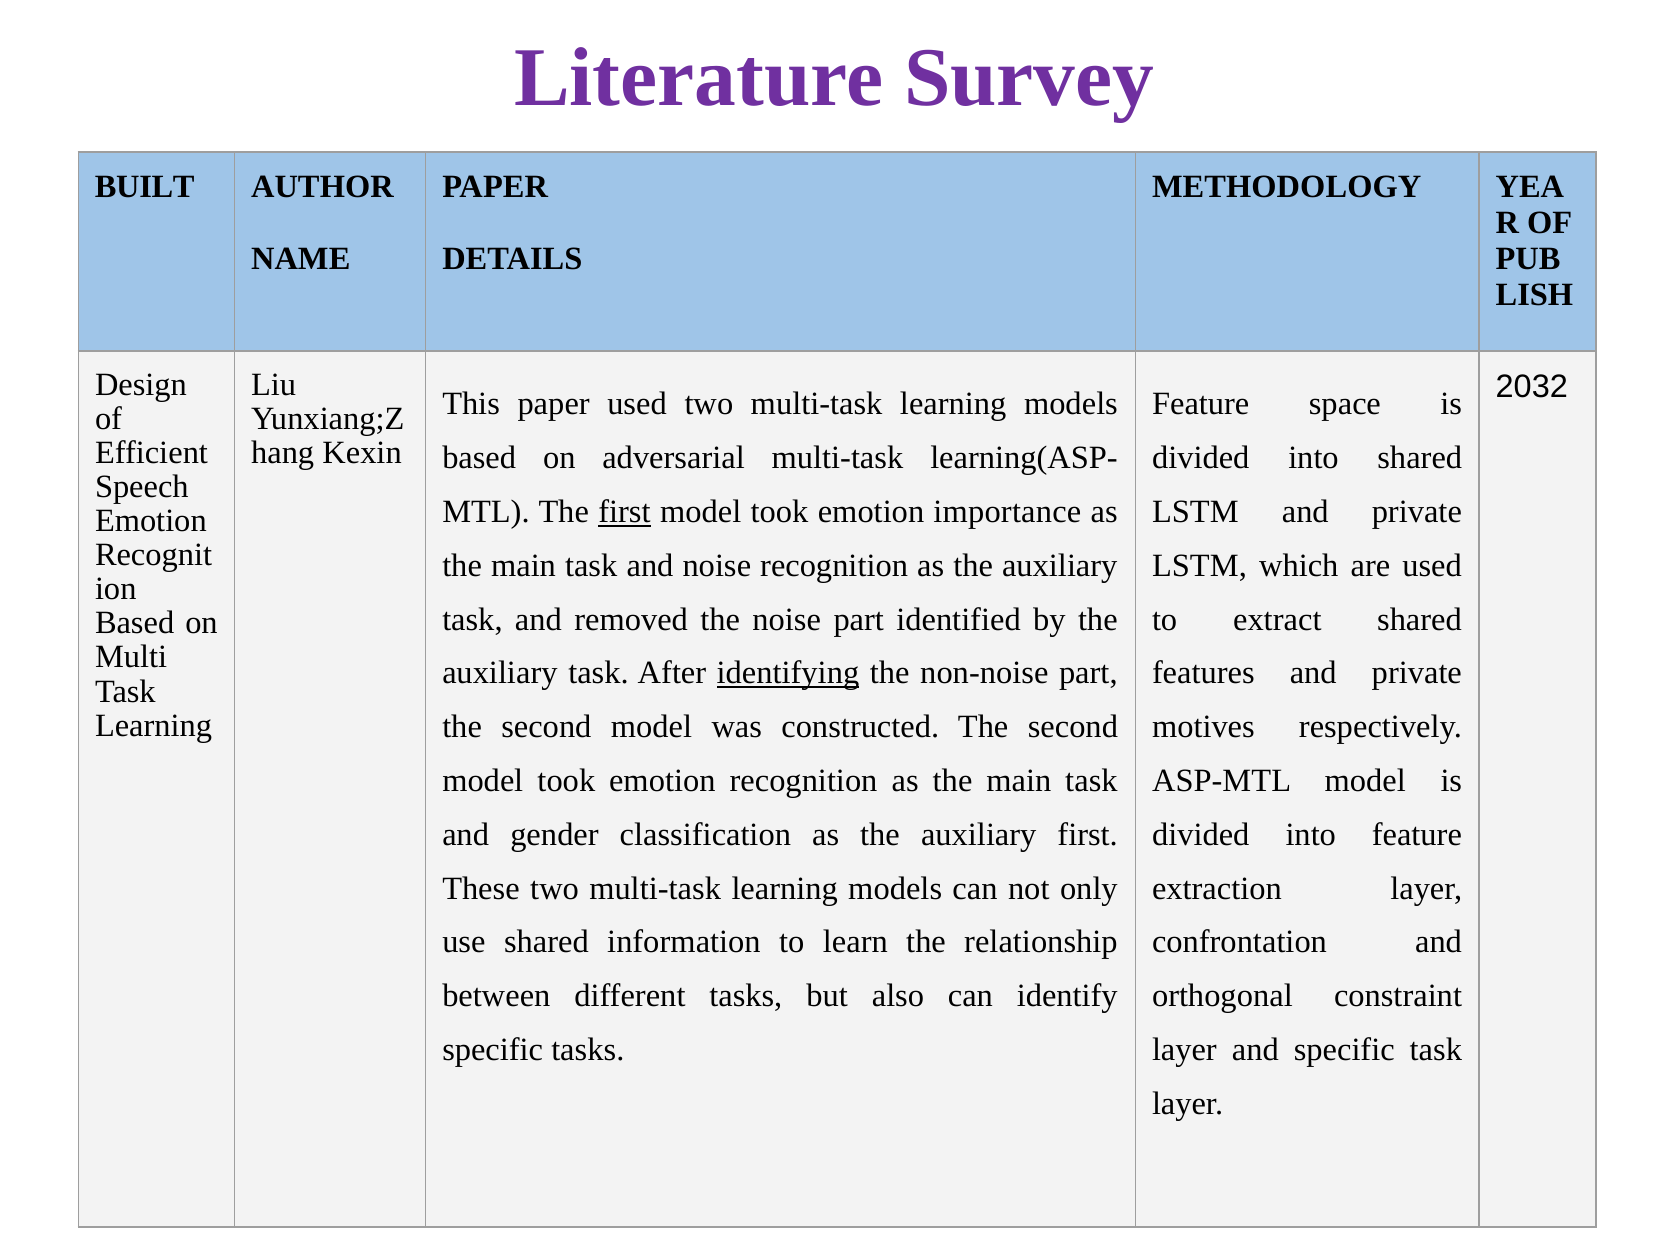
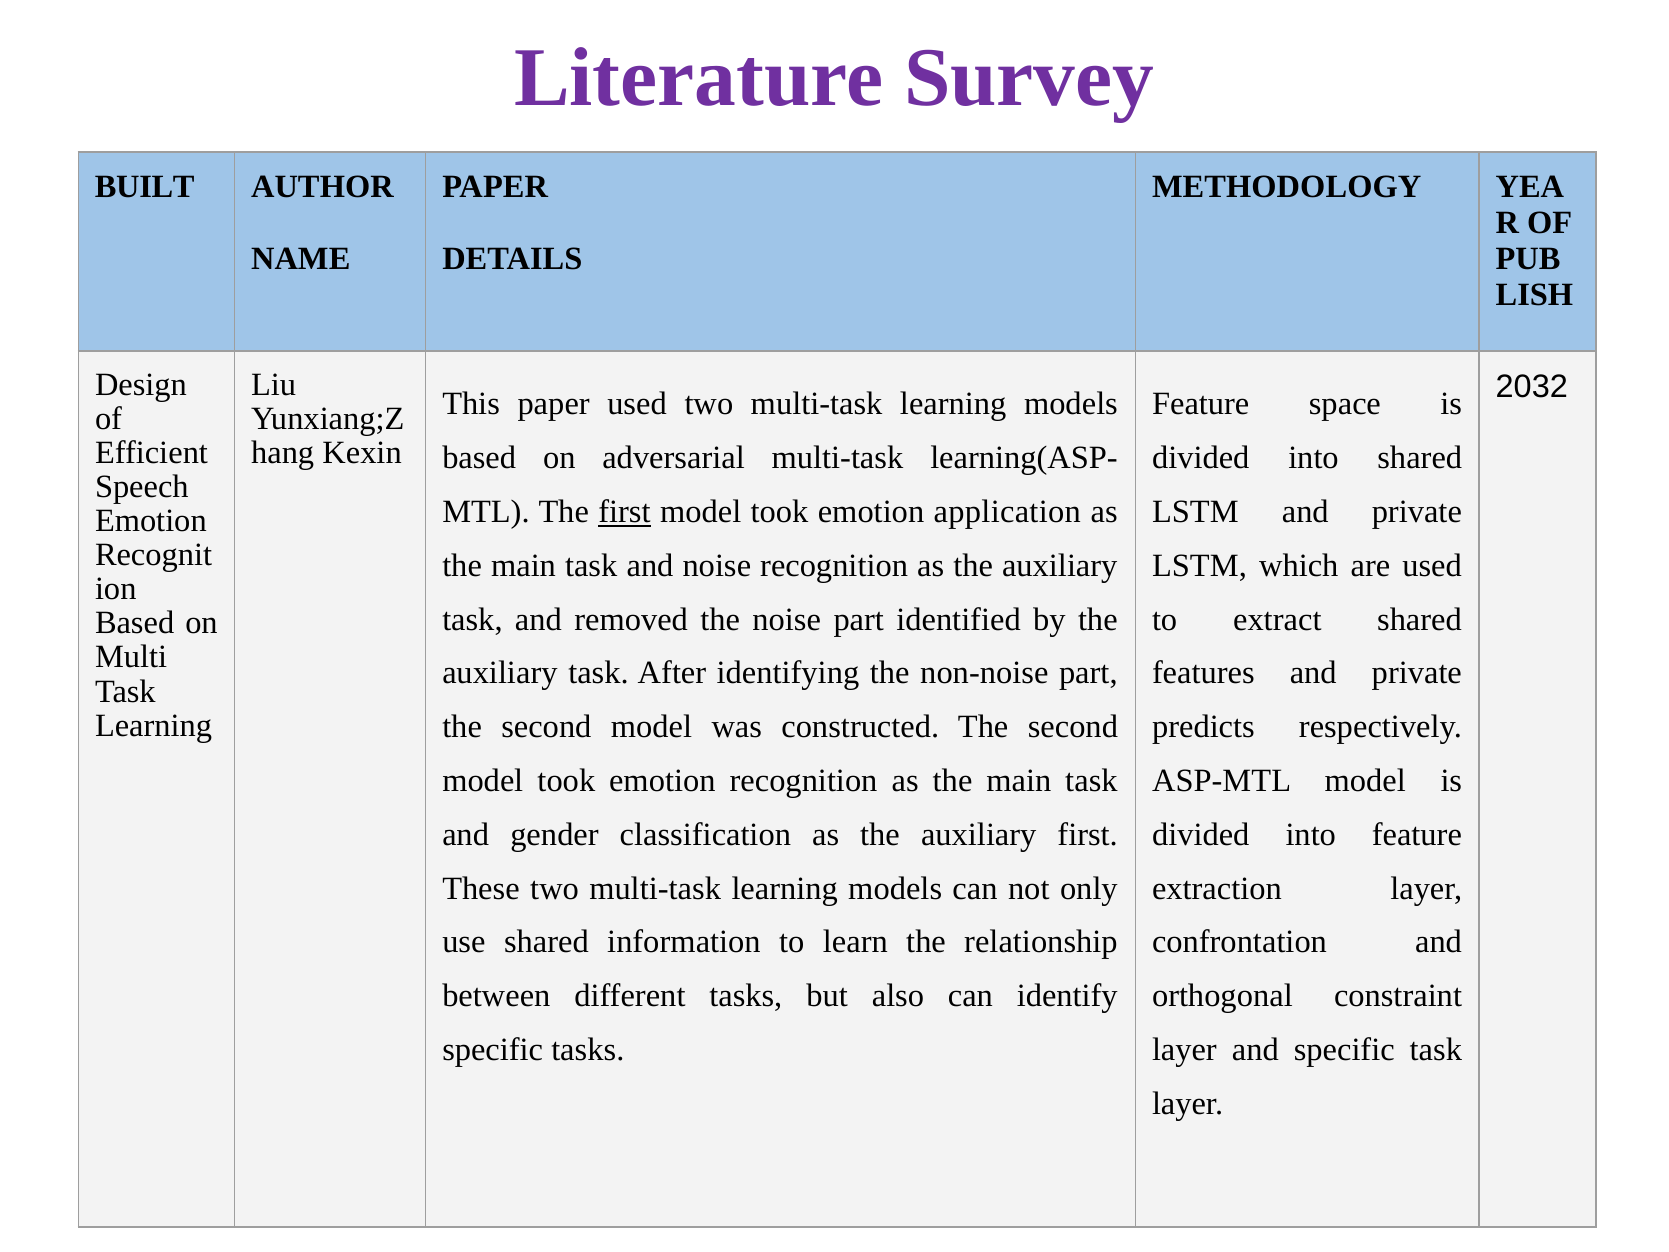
importance: importance -> application (1007, 512)
identifying underline: present -> none (788, 673)
motives: motives -> predicts (1203, 727)
